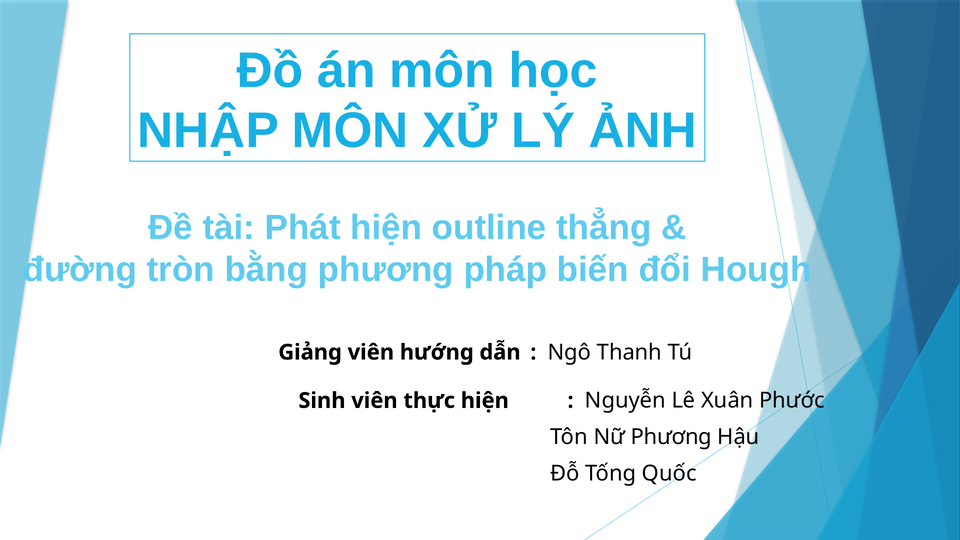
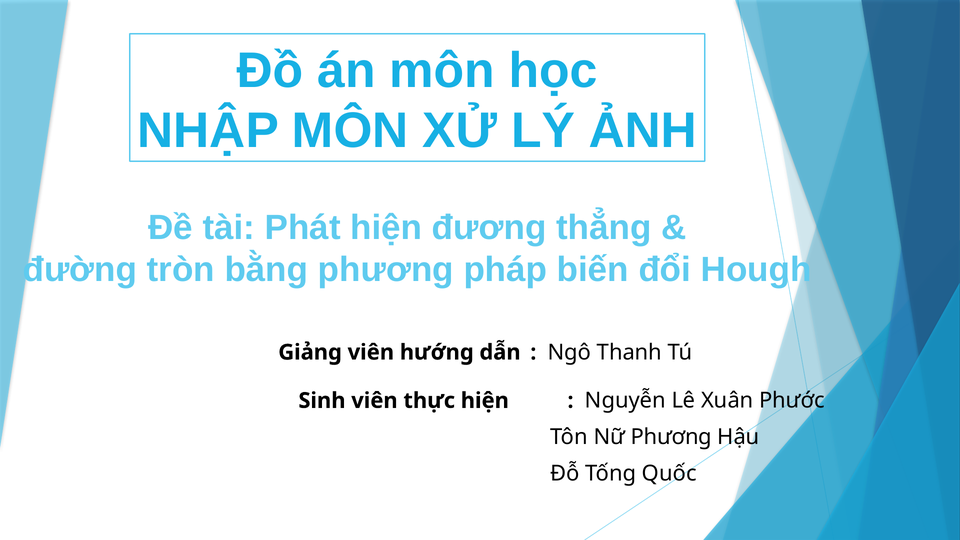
outline: outline -> đương (489, 228)
